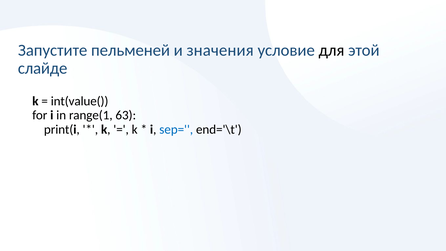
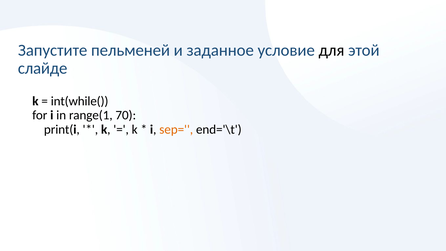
значения: значения -> заданное (220, 50)
int(value(: int(value( -> int(while( (80, 101)
63: 63 -> 70 (126, 115)
sep= colour: blue -> orange (176, 129)
